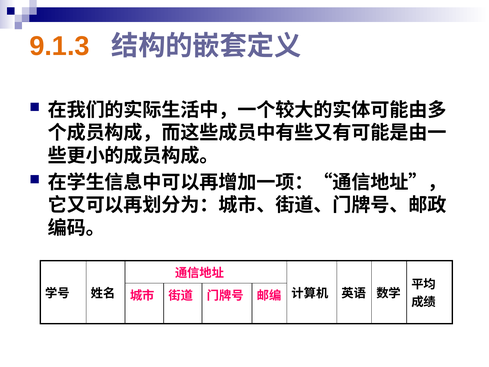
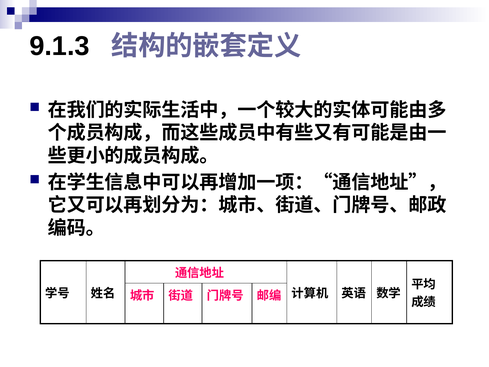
9.1.3 colour: orange -> black (59, 46)
